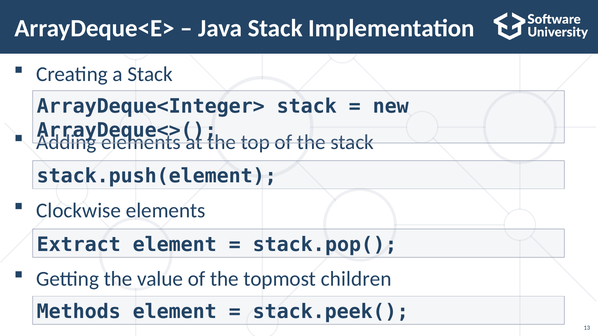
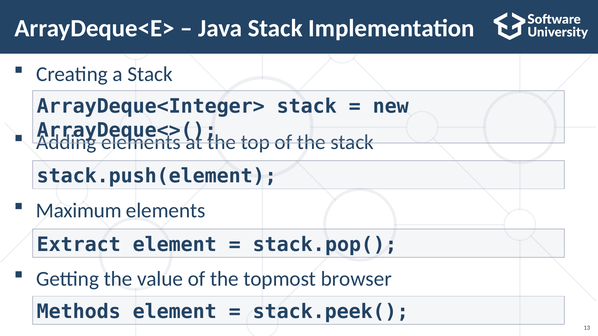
Clockwise: Clockwise -> Maximum (79, 211)
children: children -> browser (356, 279)
